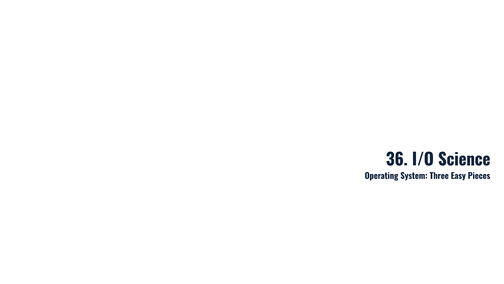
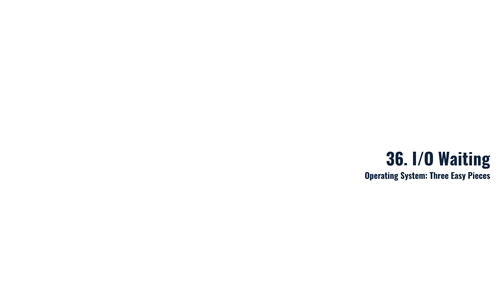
Science: Science -> Waiting (464, 160)
